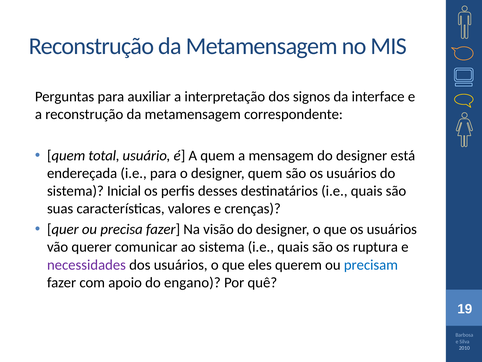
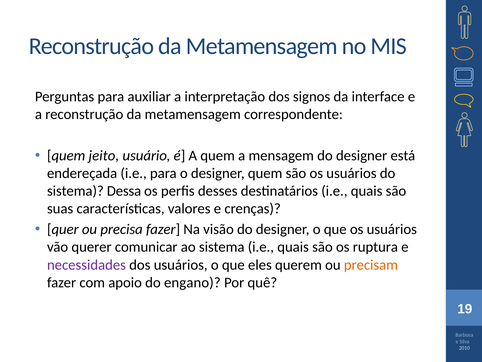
total: total -> jeito (104, 156)
Inicial: Inicial -> Dessa (124, 191)
precisam colour: blue -> orange (371, 264)
